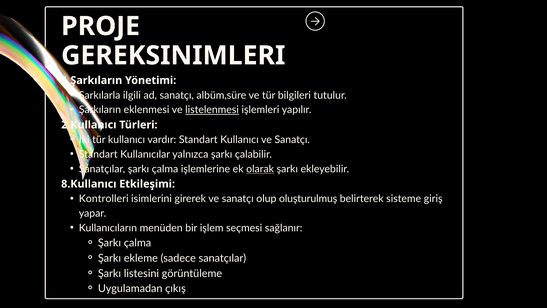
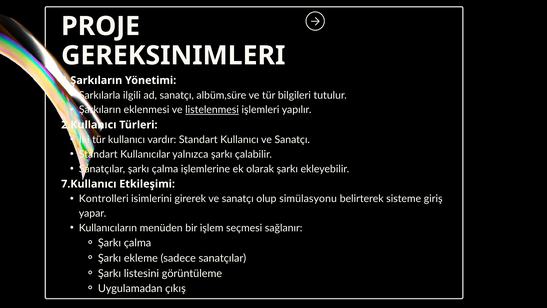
olarak underline: present -> none (260, 169)
8.Kullanıcı: 8.Kullanıcı -> 7.Kullanıcı (89, 184)
oluşturulmuş: oluşturulmuş -> simülasyonu (308, 199)
